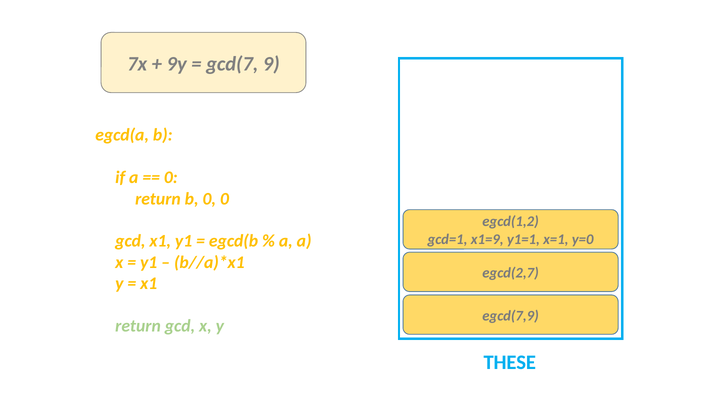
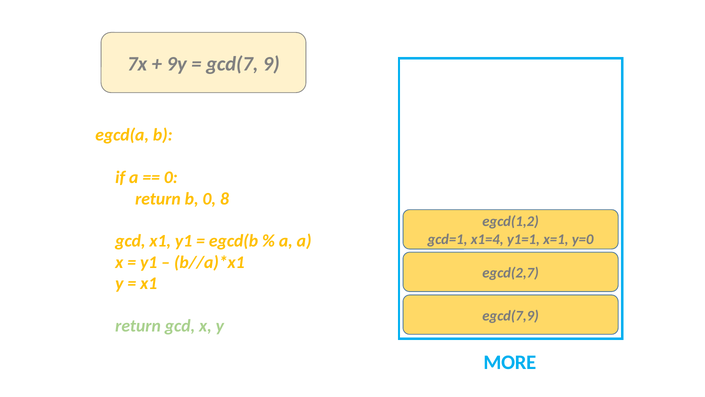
0 0: 0 -> 8 (224, 198)
x1=9: x1=9 -> x1=4 (487, 239)
THESE: THESE -> MORE (510, 362)
